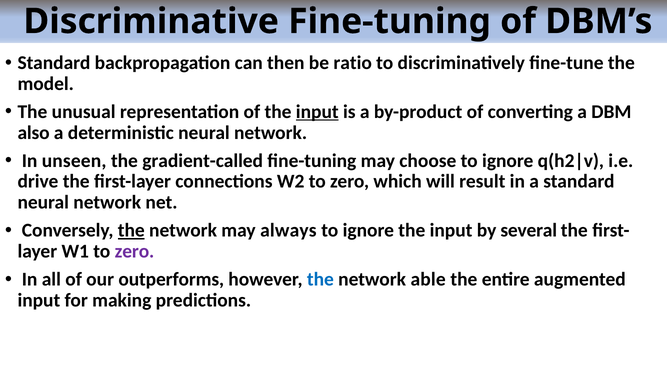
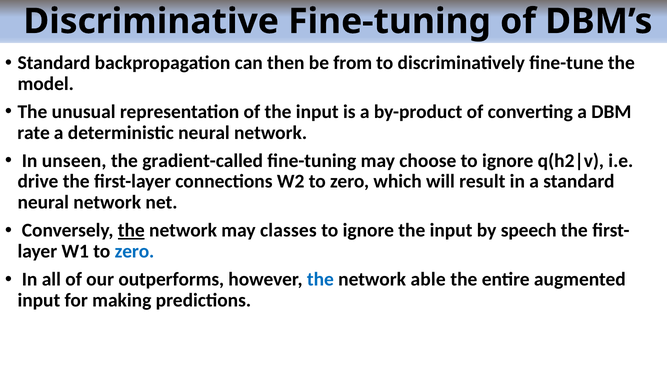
ratio: ratio -> from (353, 63)
input underline: present -> none (317, 112)
also: also -> rate (34, 133)
always: always -> classes (288, 231)
several: several -> speech (529, 231)
zero colour: purple -> blue (134, 252)
